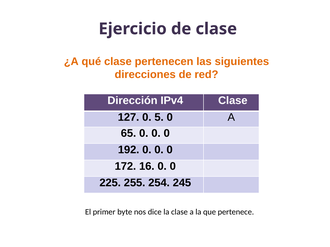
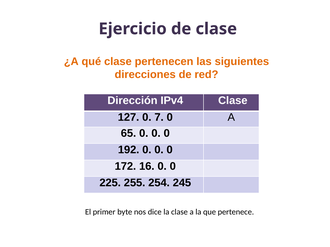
5: 5 -> 7 (159, 118)
